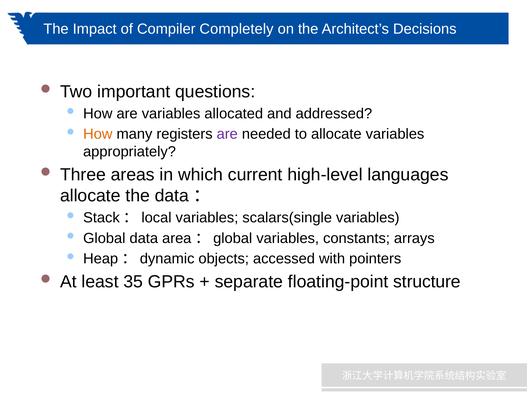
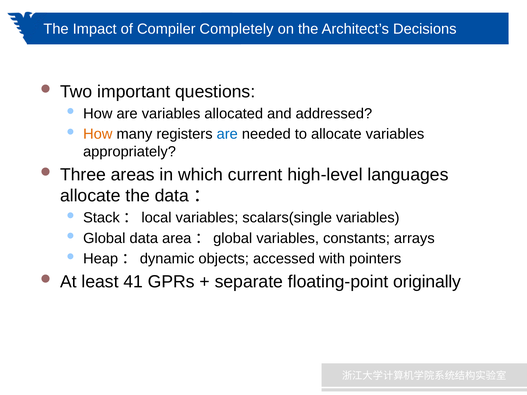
are colour: purple -> blue (227, 134)
35: 35 -> 41 (133, 282)
structure: structure -> originally (427, 282)
